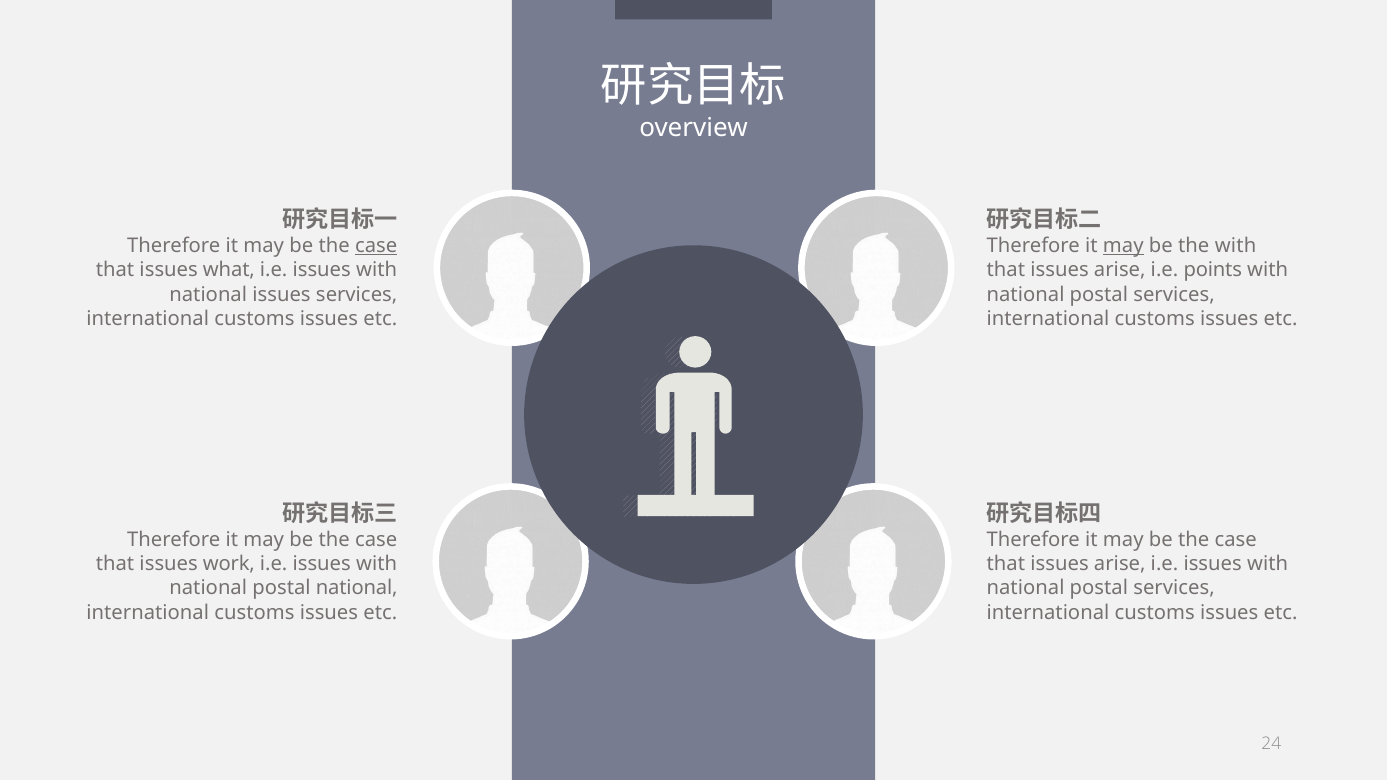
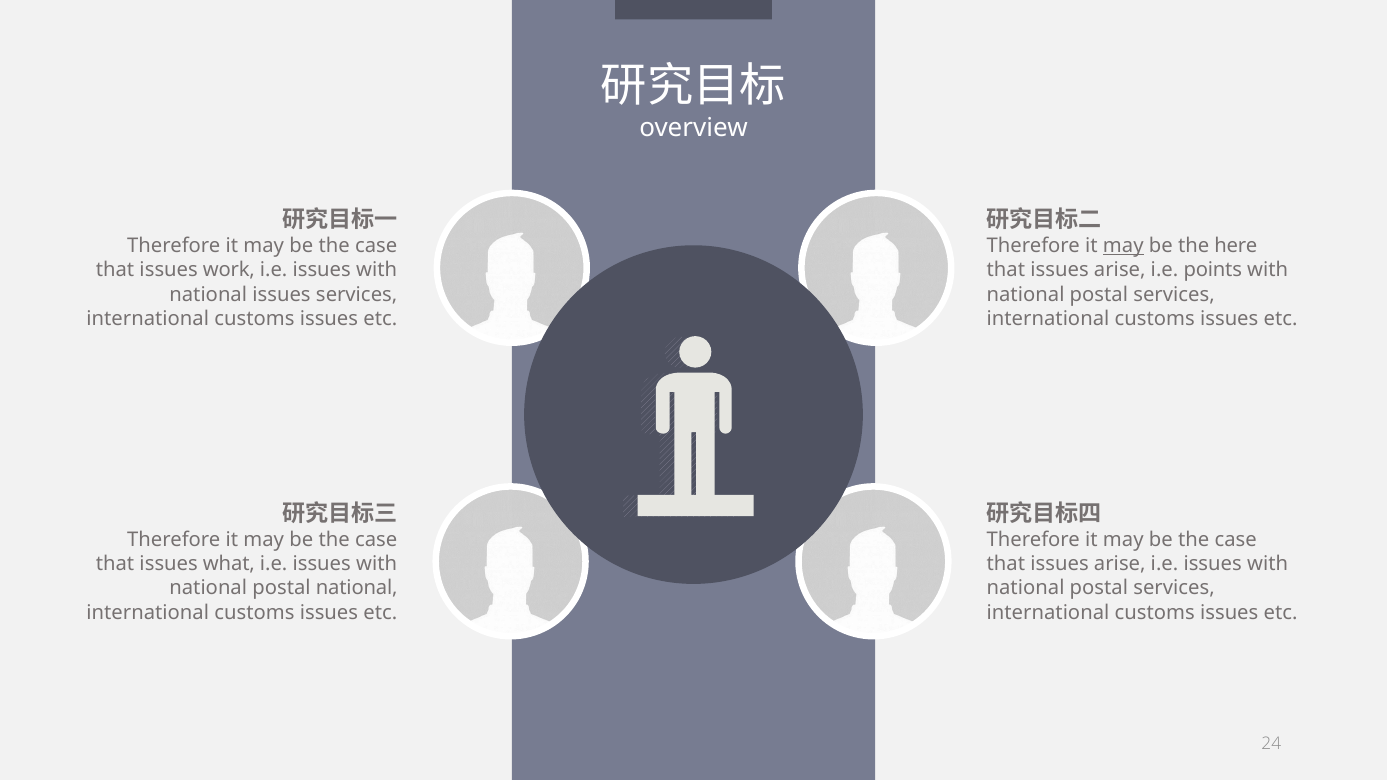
case underline: present -> none (376, 246)
the with: with -> here (1236, 246)
what: what -> work (229, 270)
work: work -> what (229, 564)
